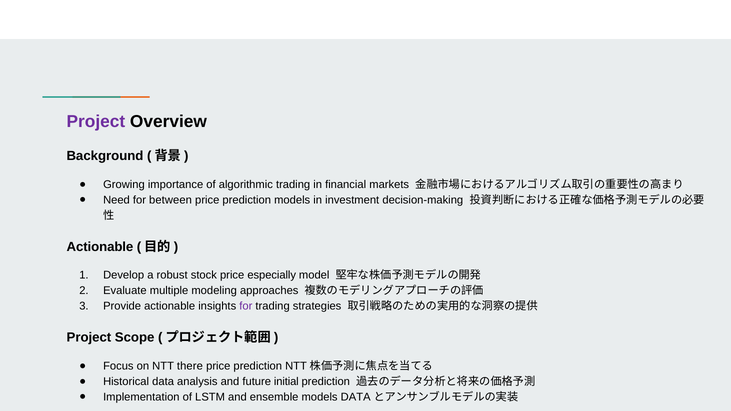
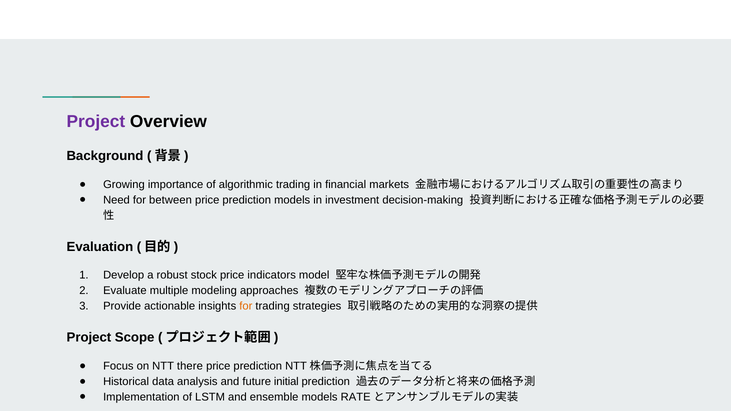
Actionable: Actionable -> Evaluation (100, 247)
especially: especially -> indicators (272, 275)
for colour: purple -> orange (246, 306)
models DATA: DATA -> RATE (356, 397)
